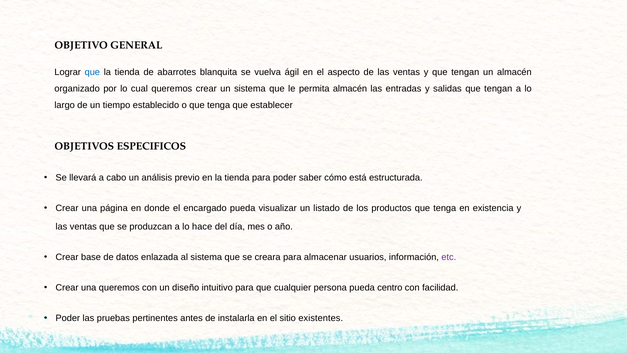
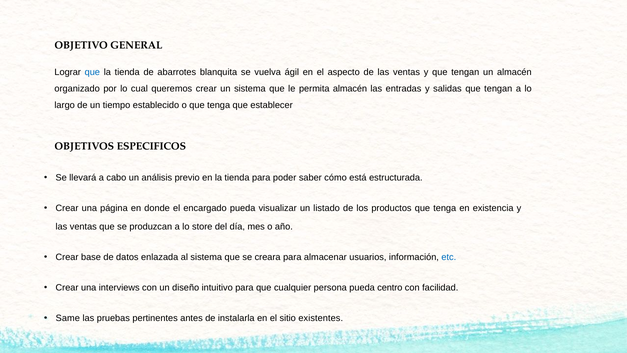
hace: hace -> store (202, 227)
etc colour: purple -> blue (449, 257)
una queremos: queremos -> interviews (119, 288)
Poder: Poder -> Same (68, 318)
